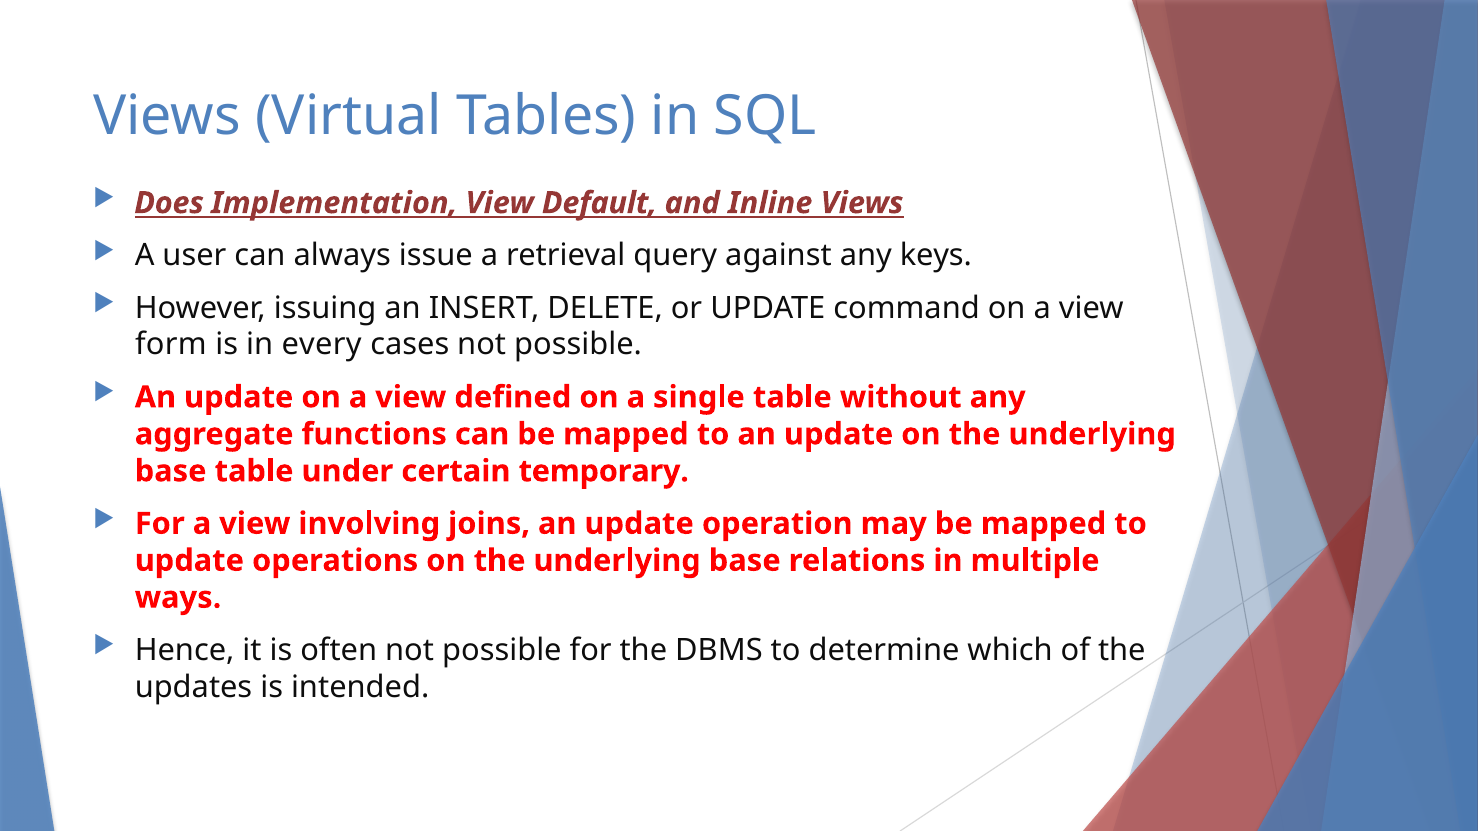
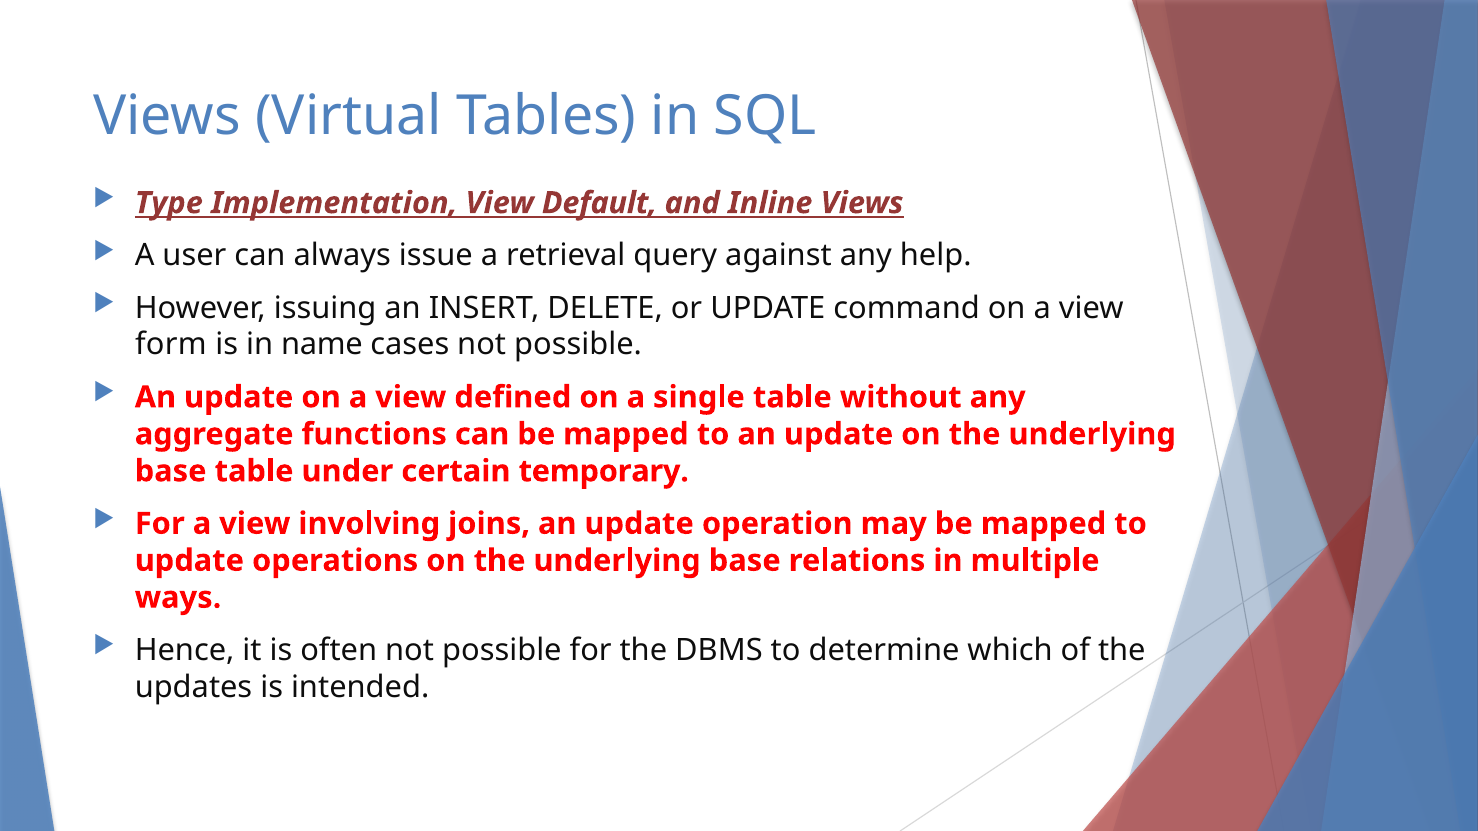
Does: Does -> Type (169, 203)
keys: keys -> help (936, 256)
every: every -> name (322, 345)
